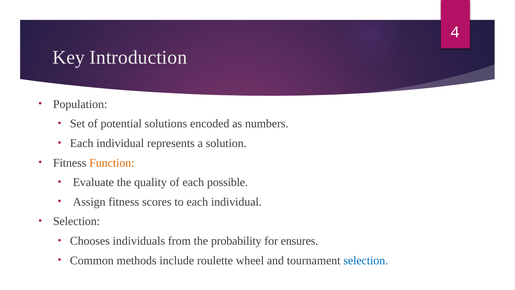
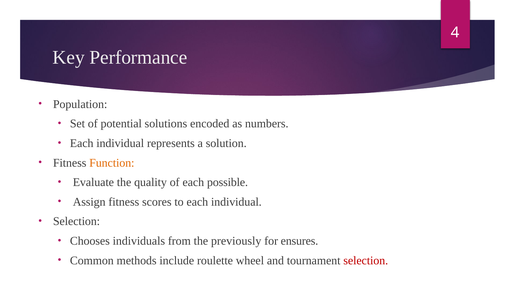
Introduction: Introduction -> Performance (138, 57)
probability: probability -> previously (236, 241)
selection colour: blue -> red (366, 260)
